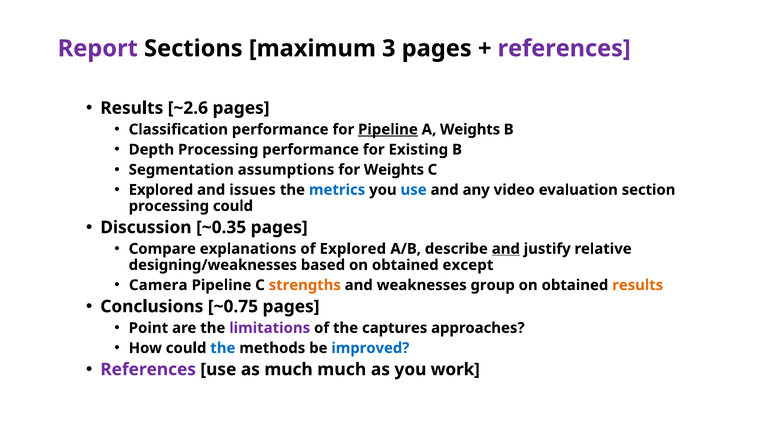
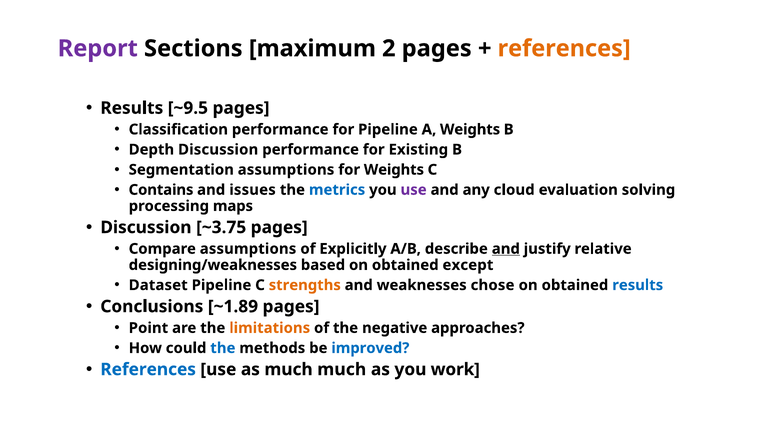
3: 3 -> 2 (389, 48)
references colour: purple -> orange (564, 48)
~2.6: ~2.6 -> ~9.5 (188, 108)
Pipeline underline: present -> none (388, 129)
Depth Processing: Processing -> Discussion (218, 150)
Explored: Explored -> Contains (161, 190)
use colour: blue -> purple (414, 190)
video: video -> cloud (514, 190)
section: section -> solving (648, 190)
processing could: could -> maps (233, 206)
~0.35: ~0.35 -> ~3.75 (221, 227)
Compare explanations: explanations -> assumptions (248, 249)
of Explored: Explored -> Explicitly (353, 249)
Camera: Camera -> Dataset (158, 285)
group: group -> chose (493, 285)
results colour: orange -> blue (638, 285)
~0.75: ~0.75 -> ~1.89 (233, 306)
limitations colour: purple -> orange (270, 328)
captures: captures -> negative (395, 328)
References colour: purple -> blue (148, 369)
